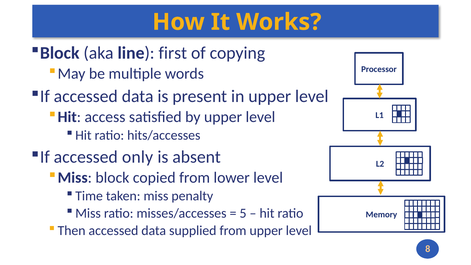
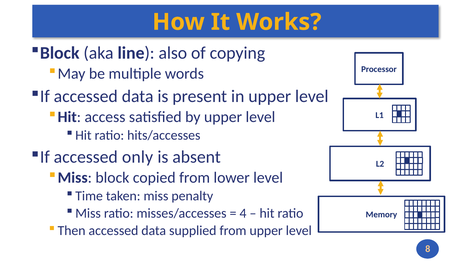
first: first -> also (173, 53)
5: 5 -> 4 (243, 213)
